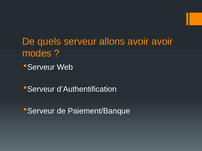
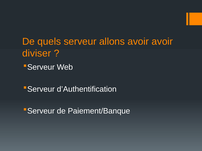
modes: modes -> diviser (37, 53)
